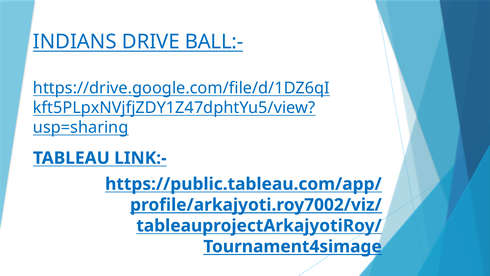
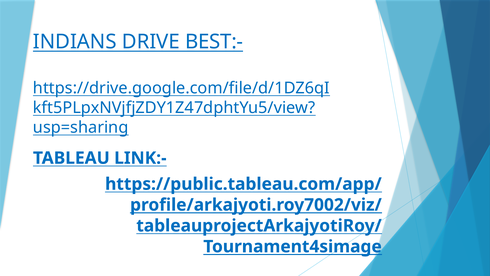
BALL:-: BALL:- -> BEST:- (214, 42)
